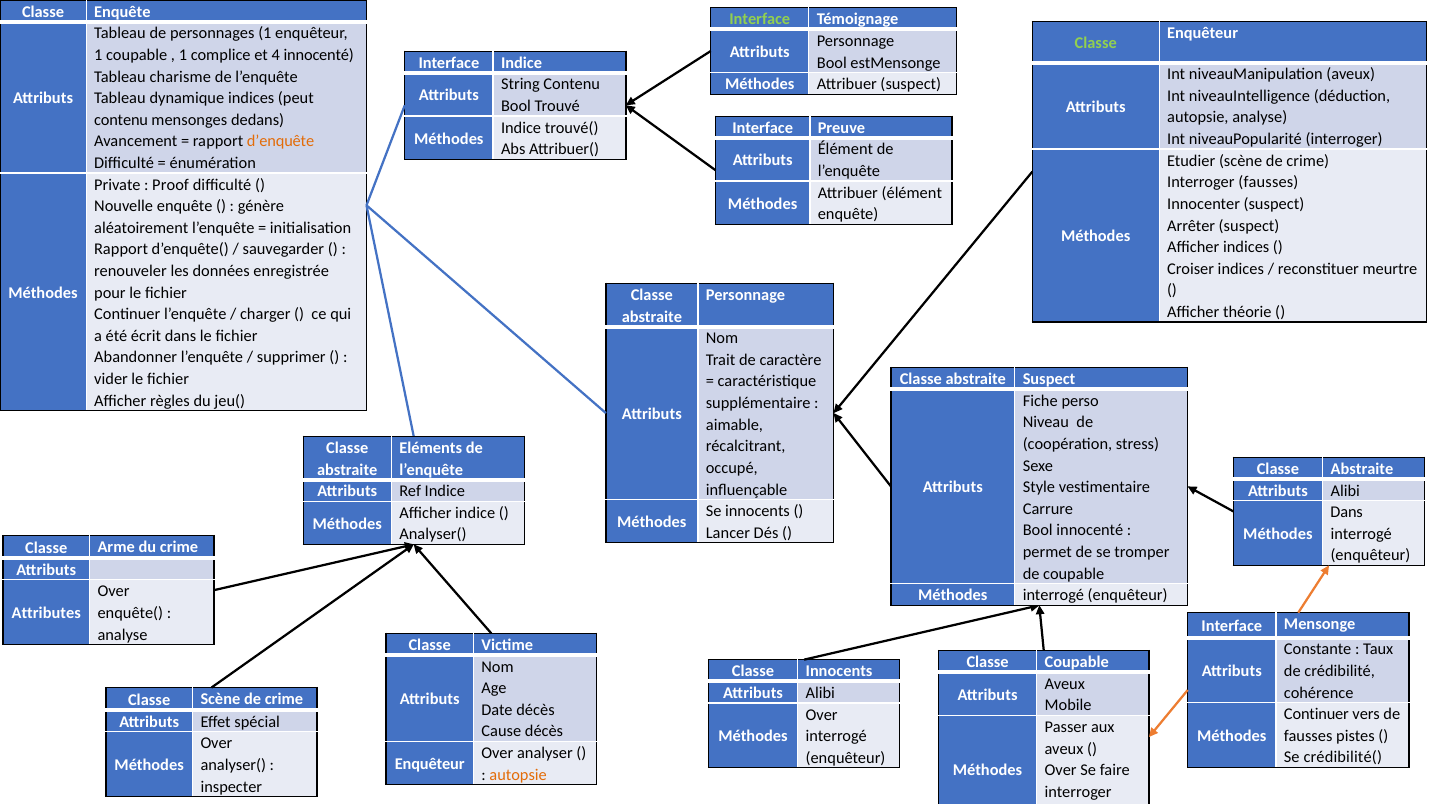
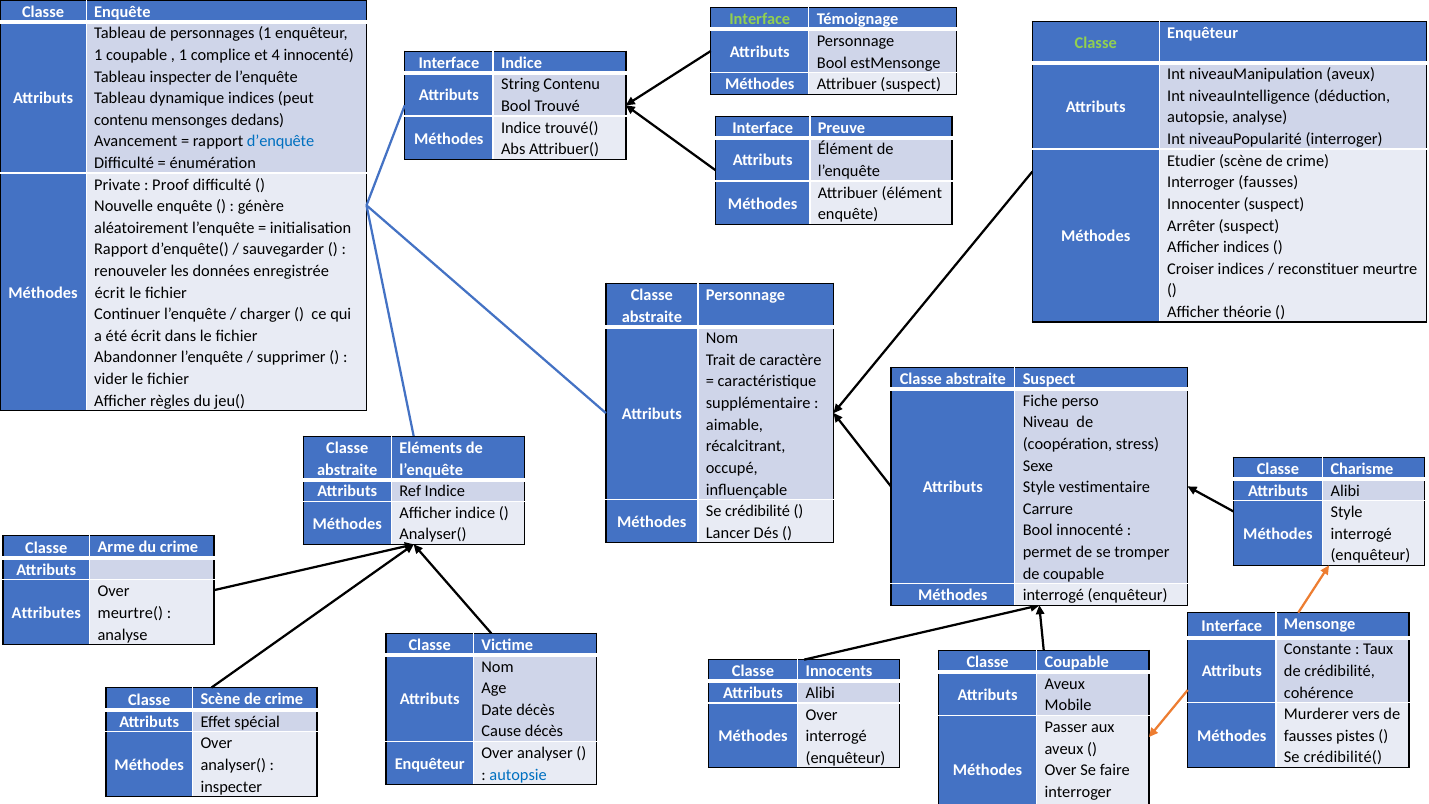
Tableau charisme: charisme -> inspecter (180, 77)
d’enquête colour: orange -> blue (281, 141)
pour: pour -> écrit (110, 293)
Abstraite: Abstraite -> Charisme (1362, 469)
Se innocents: innocents -> crédibilité (758, 511)
Dans: Dans -> Style (1347, 512)
enquête(: enquête( -> meurtre( (130, 613)
Continuer: Continuer -> Murderer (1316, 714)
autopsie colour: orange -> blue (518, 775)
